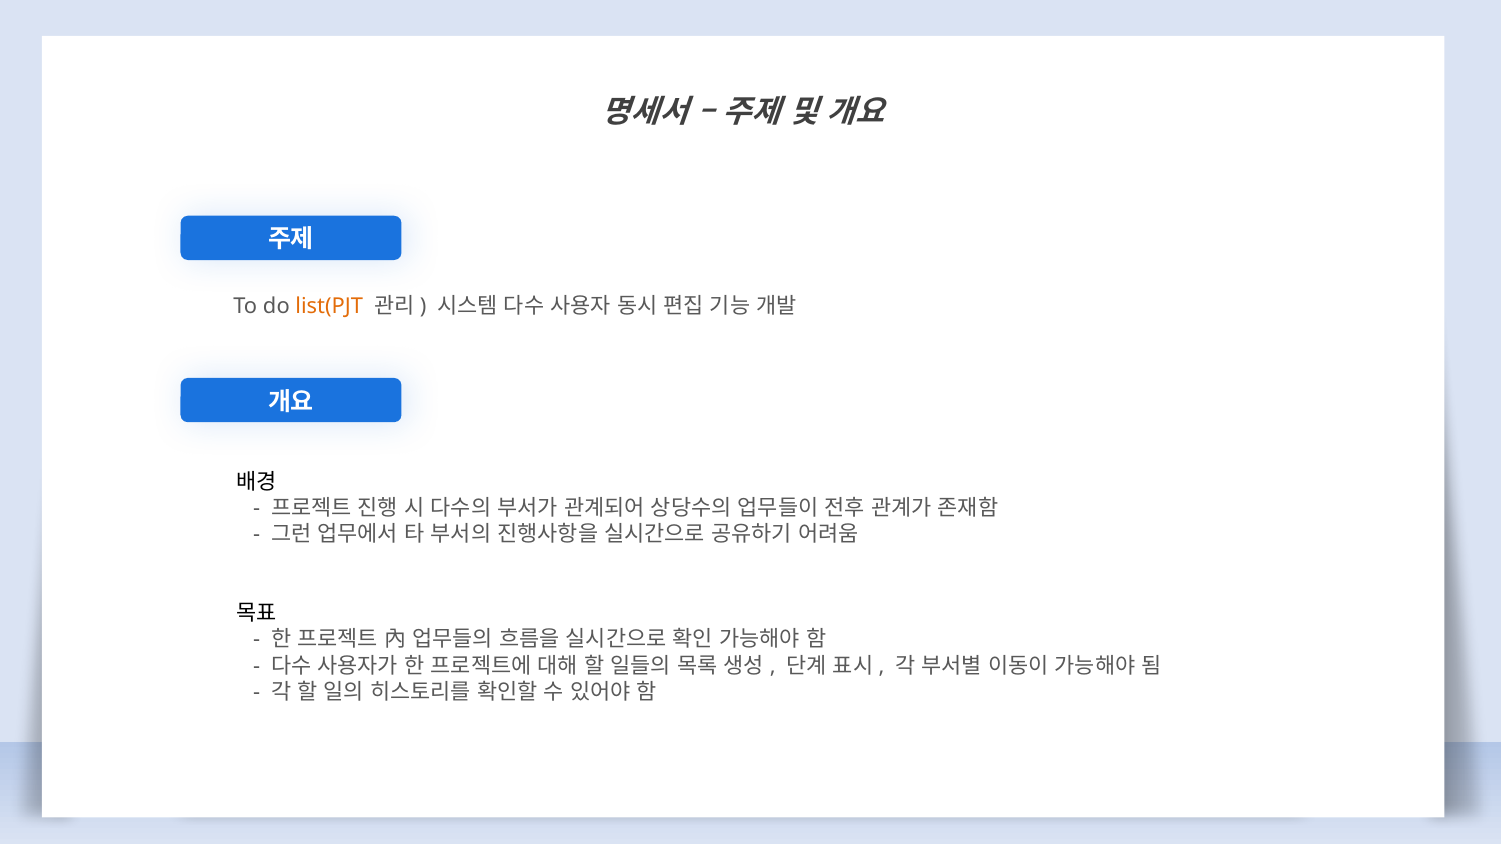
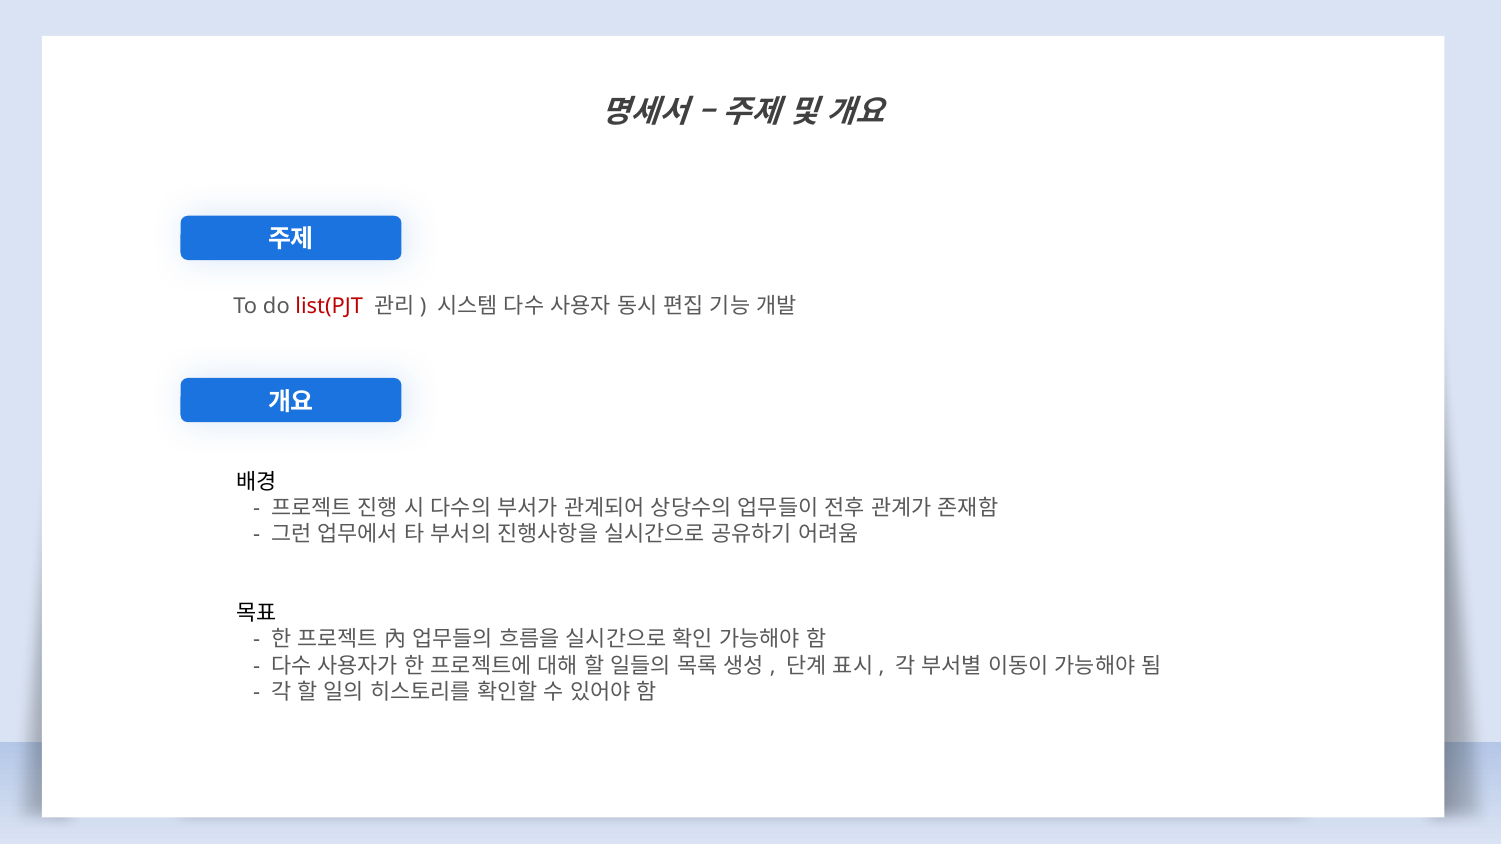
list(PJT colour: orange -> red (329, 306)
